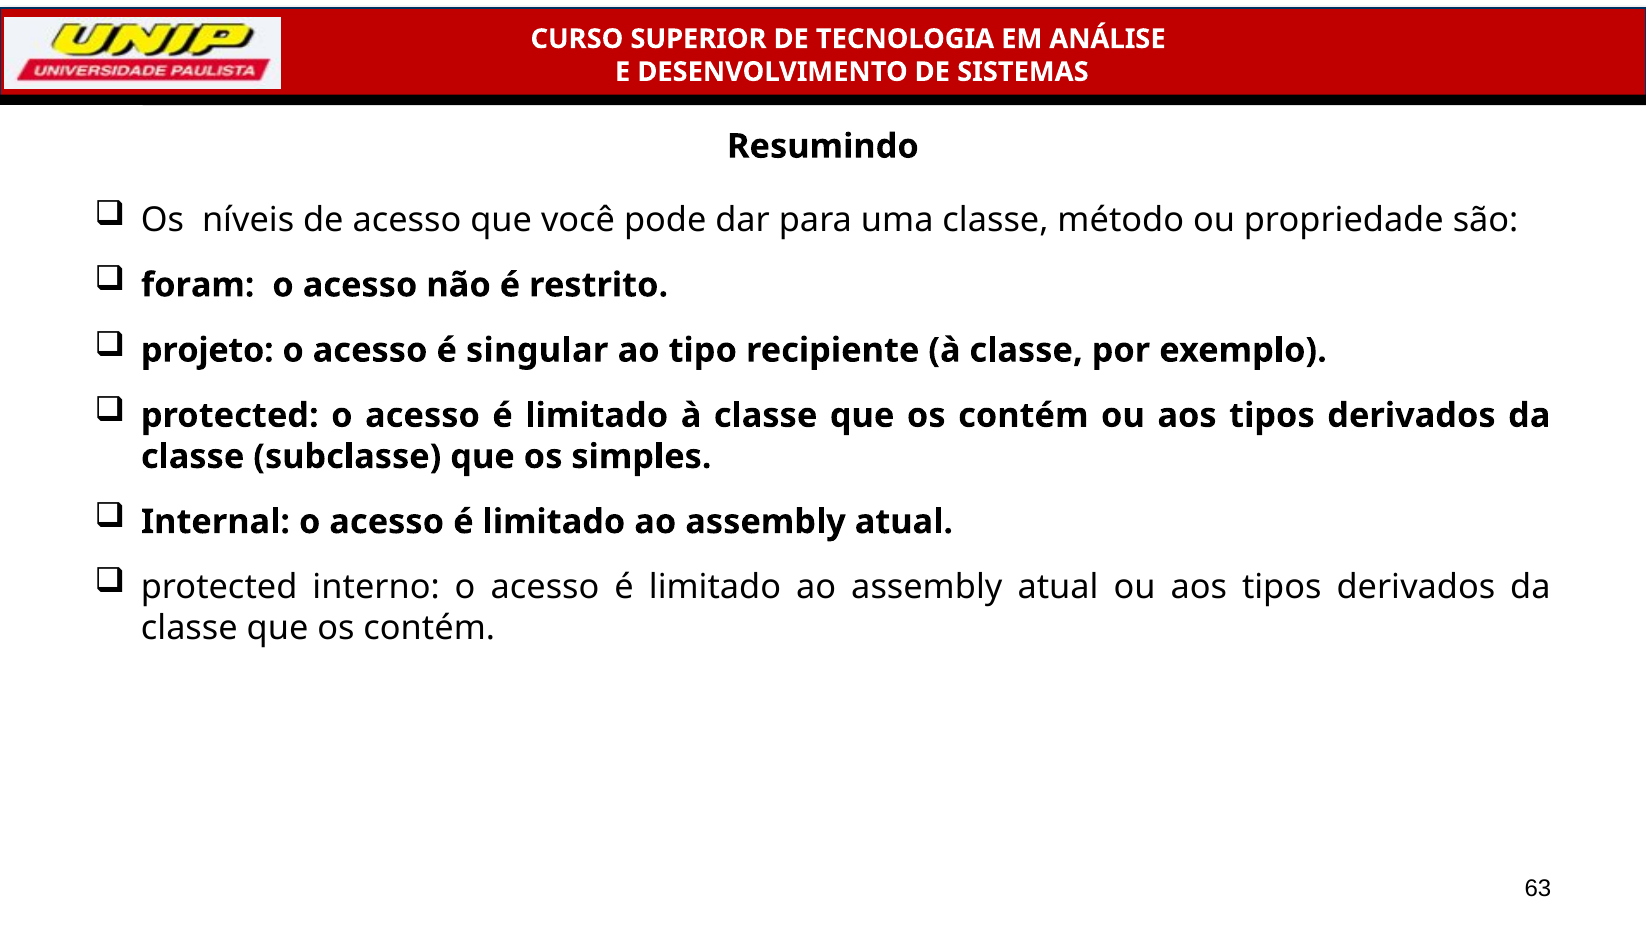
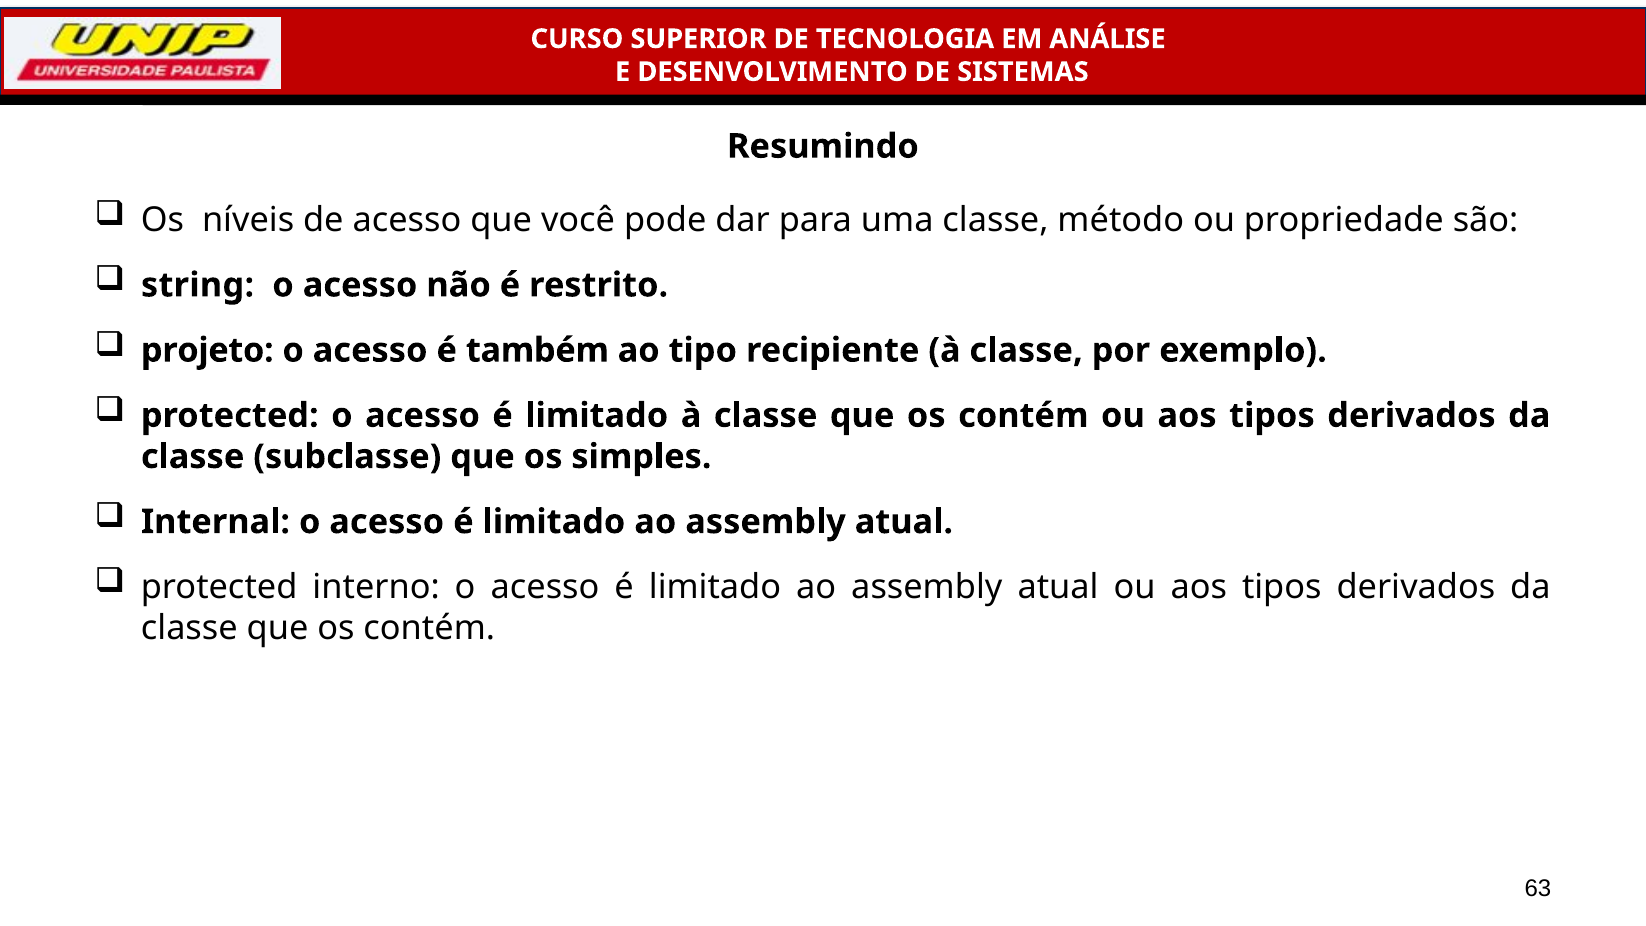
foram: foram -> string (198, 285)
singular: singular -> também (537, 350)
